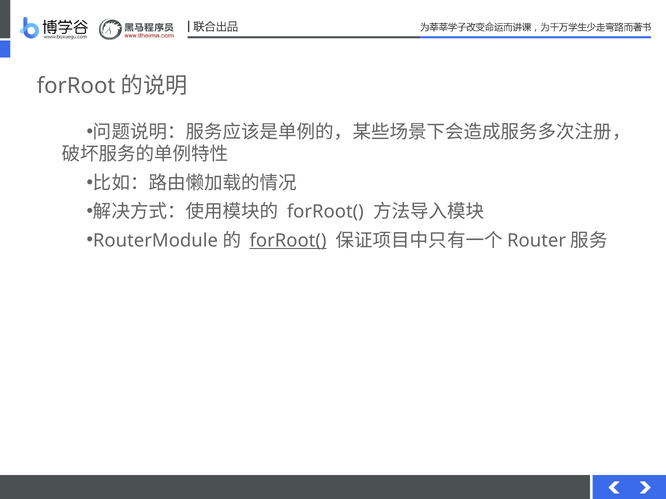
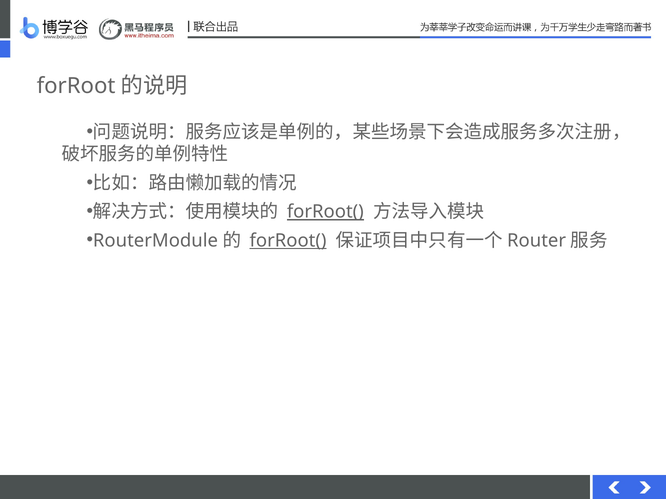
forRoot( underline: none -> present (325, 212)
